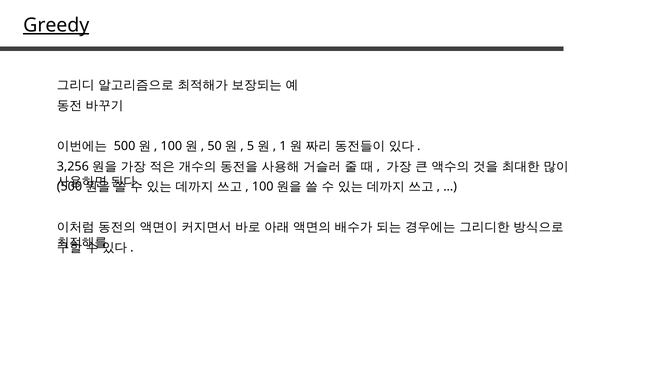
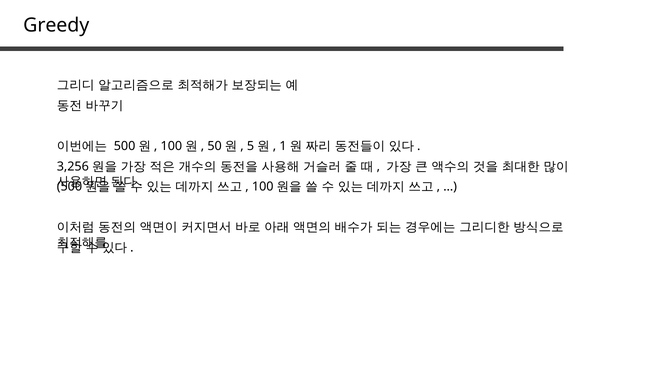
Greedy underline: present -> none (56, 25)
